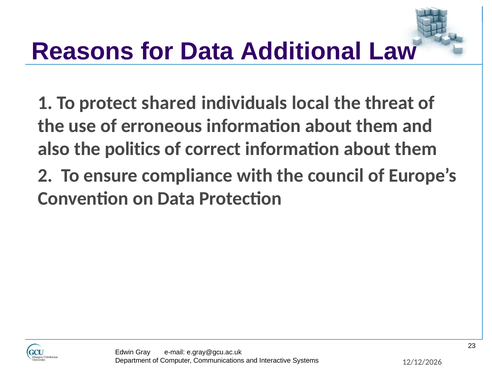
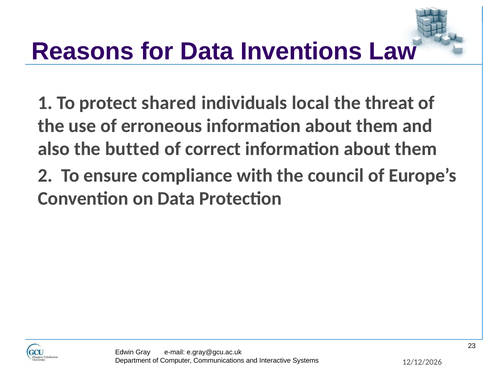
Additional: Additional -> Inventions (301, 51)
politics: politics -> butted (132, 149)
